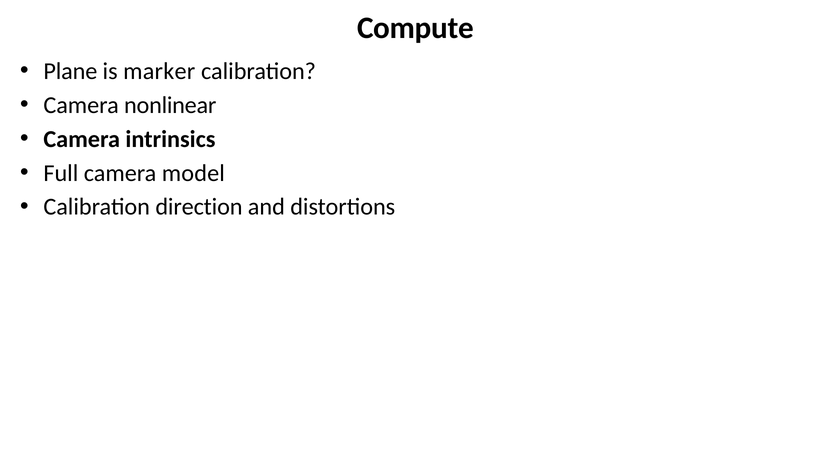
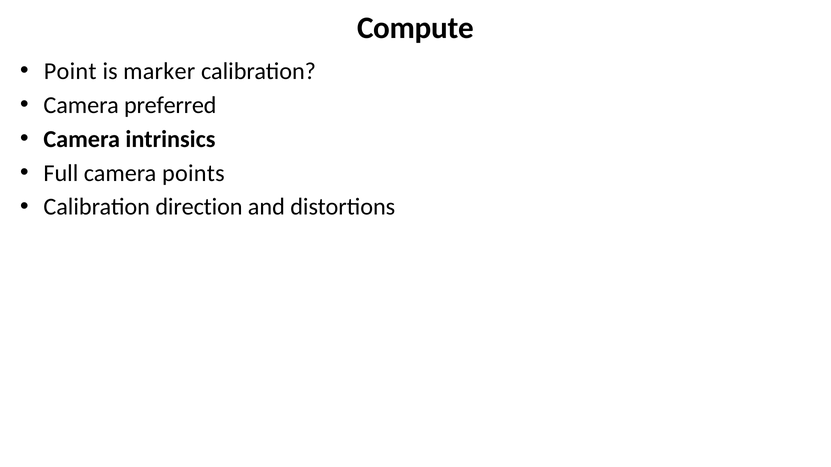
Plane: Plane -> Point (70, 71)
nonlinear: nonlinear -> preferred (170, 105)
model: model -> points (193, 173)
